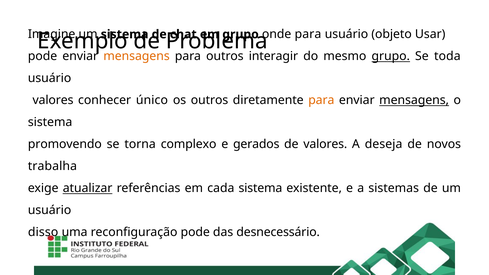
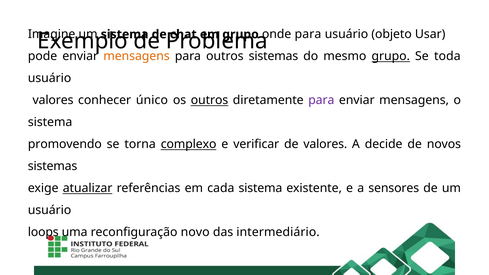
interagir: interagir -> sistemas (273, 56)
outros underline: none -> present (210, 100)
para colour: orange -> purple (321, 100)
mensagens underline: present -> none (414, 100)
complexo underline: none -> present (189, 144)
gerados: gerados -> verificar (256, 144)
deseja: deseja -> decide (384, 144)
trabalha: trabalha -> sistemas (53, 166)
sistemas: sistemas -> sensores (394, 188)
disso: disso -> loops (43, 232)
reconfiguração pode: pode -> novo (195, 232)
desnecessário: desnecessário -> intermediário (278, 232)
